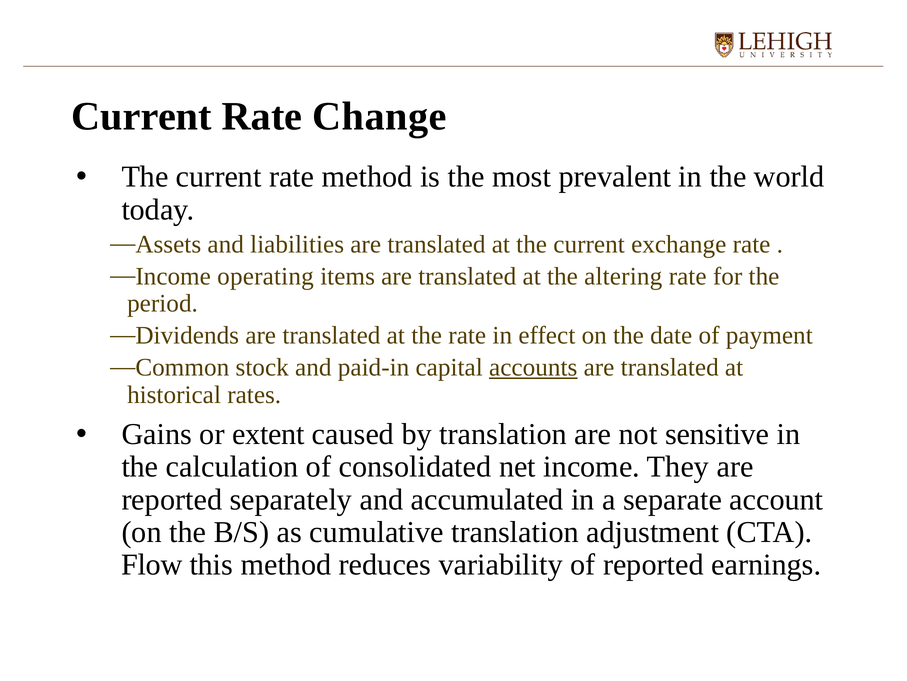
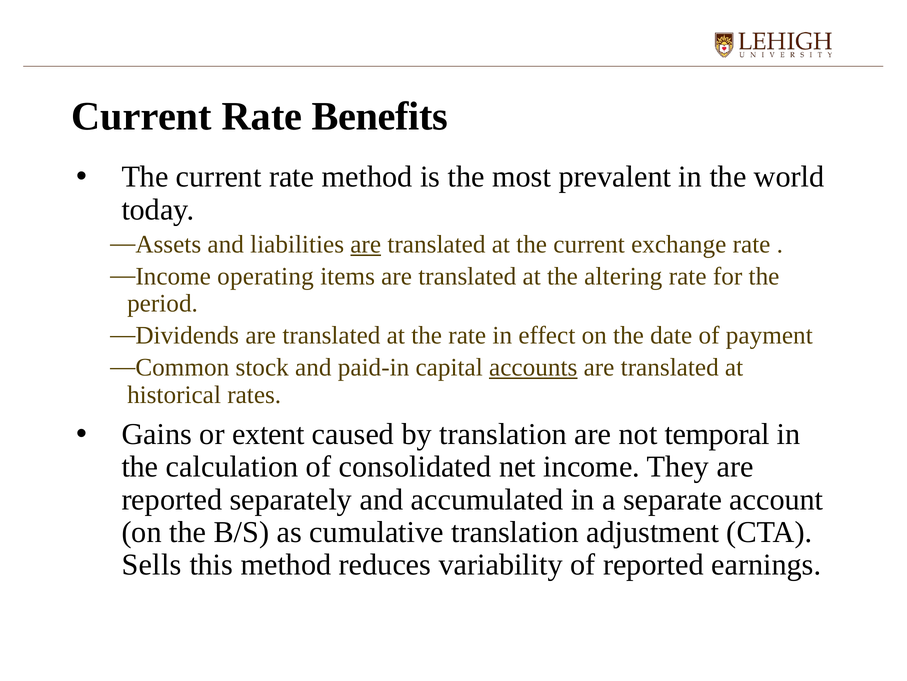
Change: Change -> Benefits (380, 116)
are underline: none -> present (366, 244)
sensitive: sensitive -> temporal (717, 434)
Flow: Flow -> Sells (152, 564)
